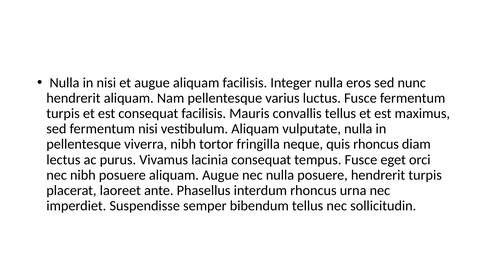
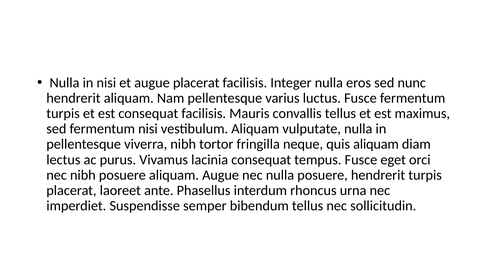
augue aliquam: aliquam -> placerat (196, 83)
quis rhoncus: rhoncus -> aliquam (376, 144)
